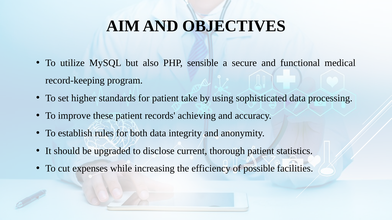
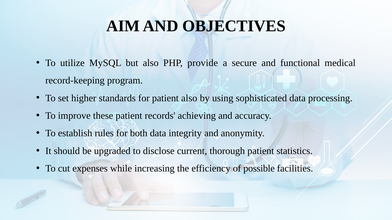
sensible: sensible -> provide (203, 63)
patient take: take -> also (189, 98)
